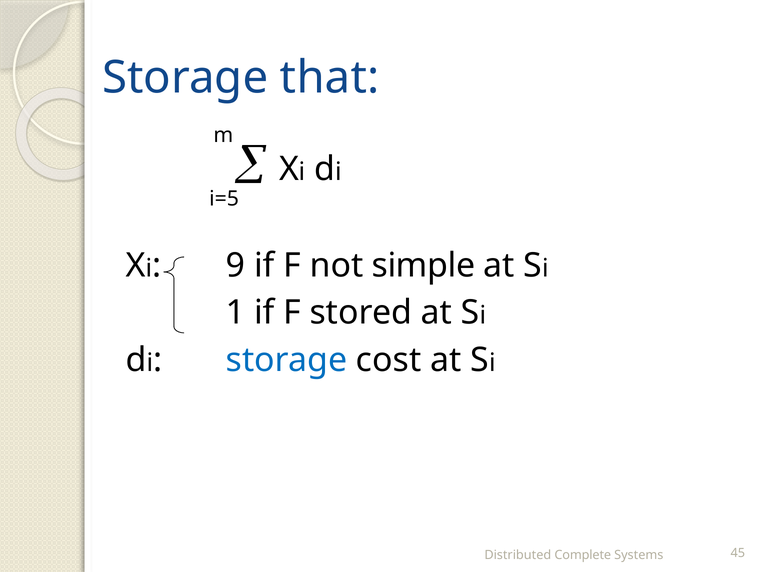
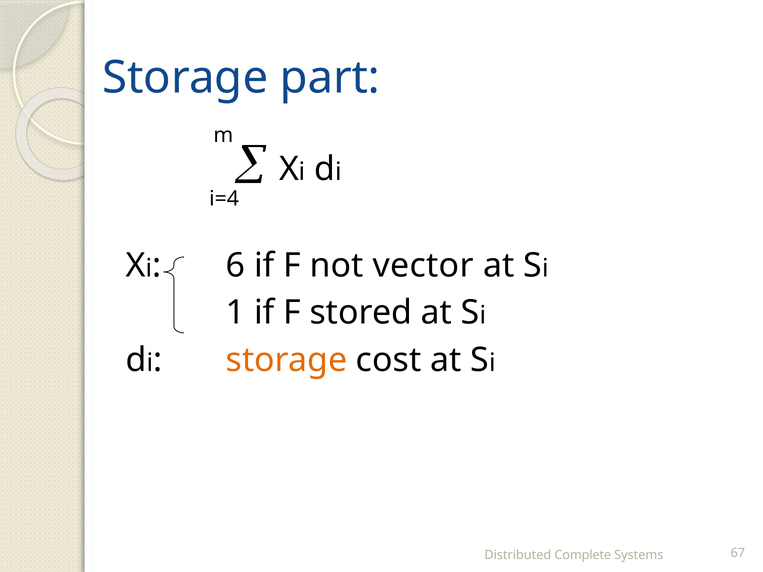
that: that -> part (330, 78)
i=5: i=5 -> i=4 (224, 199)
9: 9 -> 6 (236, 266)
simple: simple -> vector (423, 266)
storage colour: blue -> orange (287, 360)
45: 45 -> 67 (738, 553)
